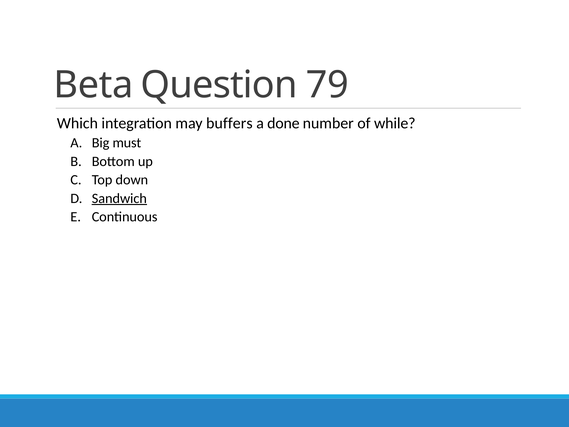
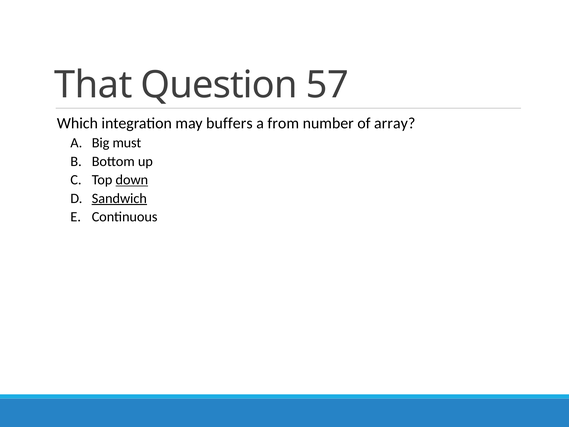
Beta: Beta -> That (93, 85)
79: 79 -> 57 (327, 85)
done: done -> from (283, 123)
while: while -> array (395, 123)
down underline: none -> present (132, 180)
